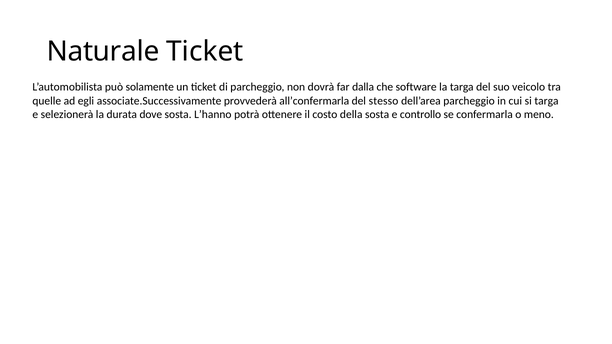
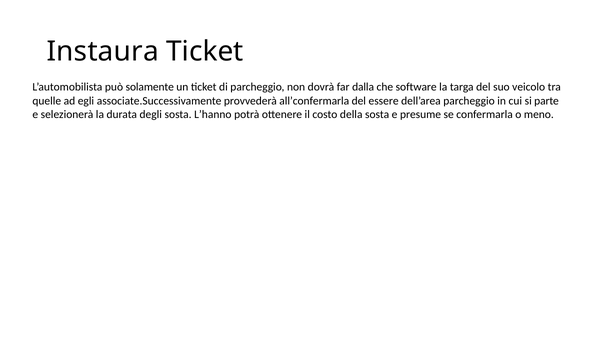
Naturale: Naturale -> Instaura (103, 51)
stesso: stesso -> essere (384, 101)
si targa: targa -> parte (547, 101)
dove: dove -> degli (151, 115)
controllo: controllo -> presume (421, 115)
